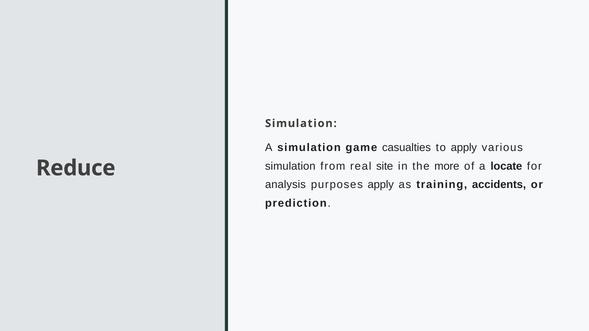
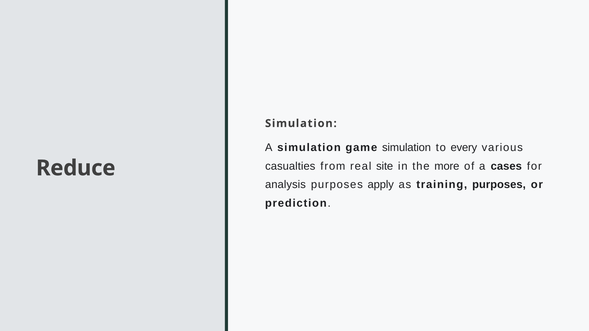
game casualties: casualties -> simulation (407, 148)
to apply: apply -> every (464, 148)
simulation: simulation -> casualties (290, 166)
locate: locate -> cases (506, 166)
training accidents: accidents -> purposes (499, 185)
